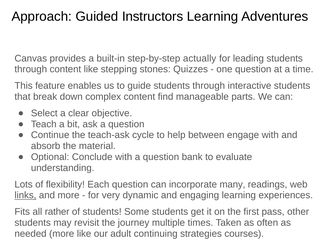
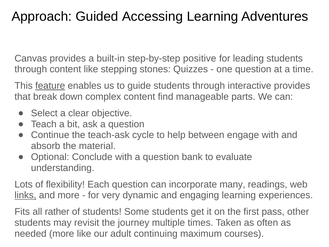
Instructors: Instructors -> Accessing (153, 17)
actually: actually -> positive (200, 58)
feature underline: none -> present (50, 86)
interactive students: students -> provides (292, 86)
strategies: strategies -> maximum (201, 233)
